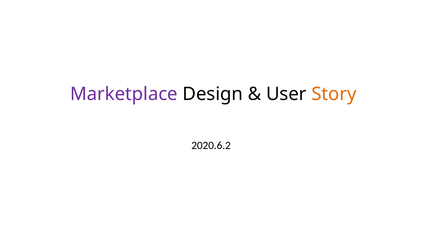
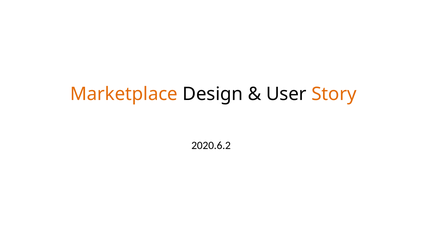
Marketplace colour: purple -> orange (124, 94)
